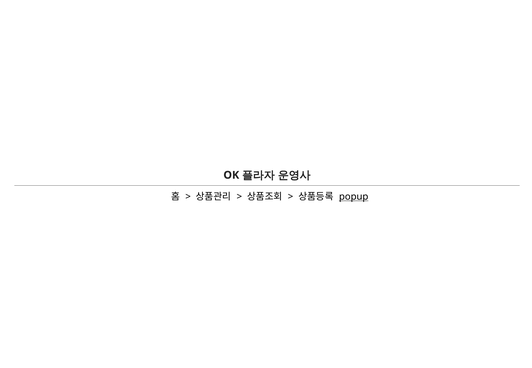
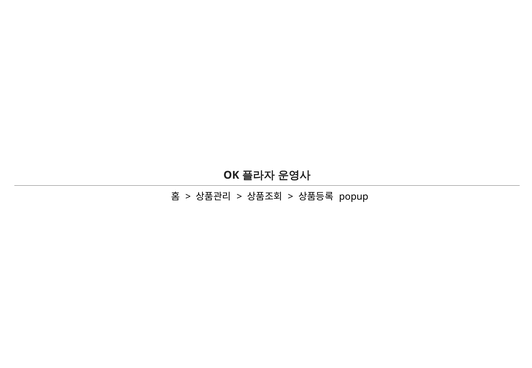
popup underline: present -> none (354, 197)
